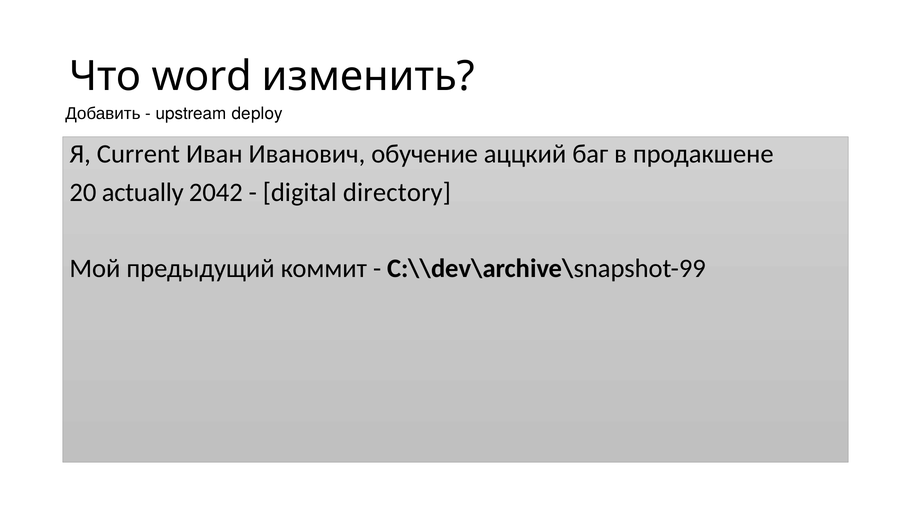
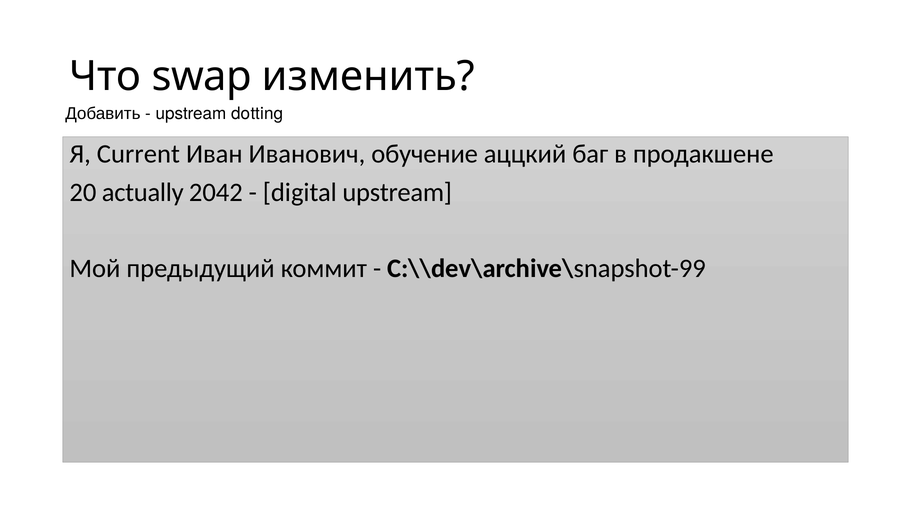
word: word -> swap (202, 77)
deploy: deploy -> dotting (257, 113)
digital directory: directory -> upstream (397, 192)
